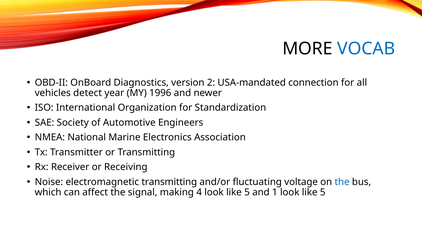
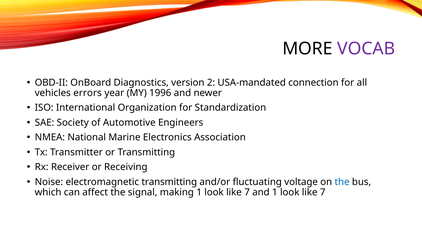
VOCAB colour: blue -> purple (366, 49)
detect: detect -> errors (88, 93)
making 4: 4 -> 1 (199, 193)
5: 5 -> 7 (247, 193)
5: 5 -> 7 (323, 193)
